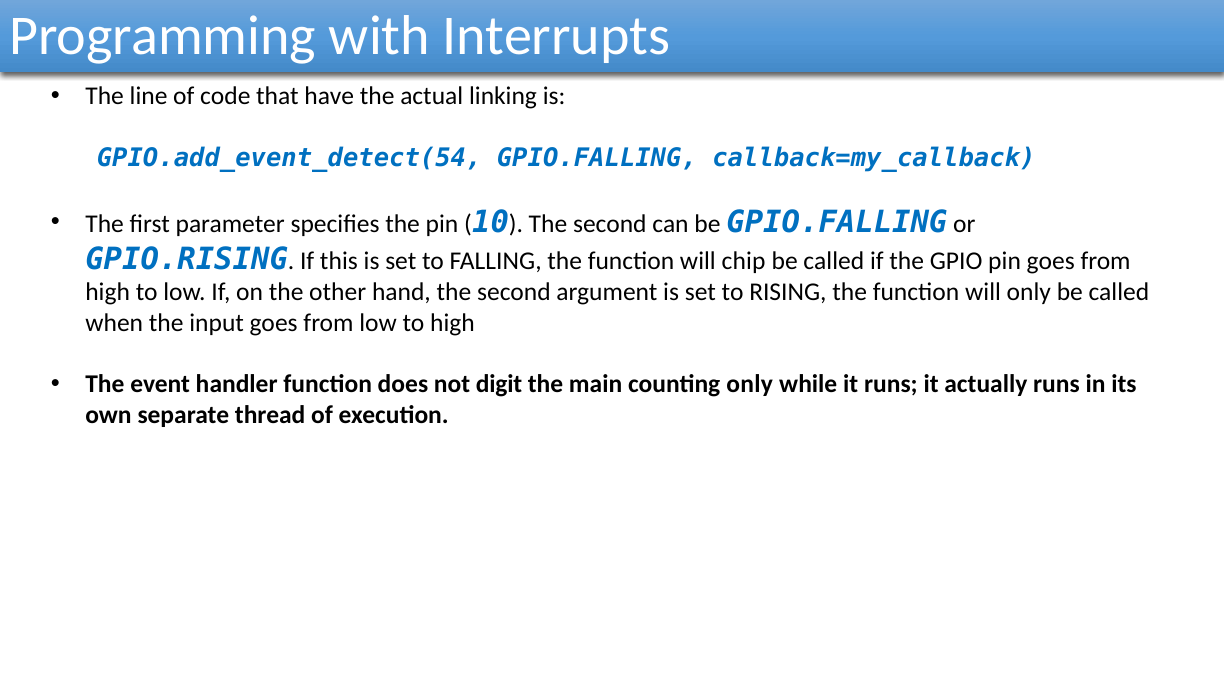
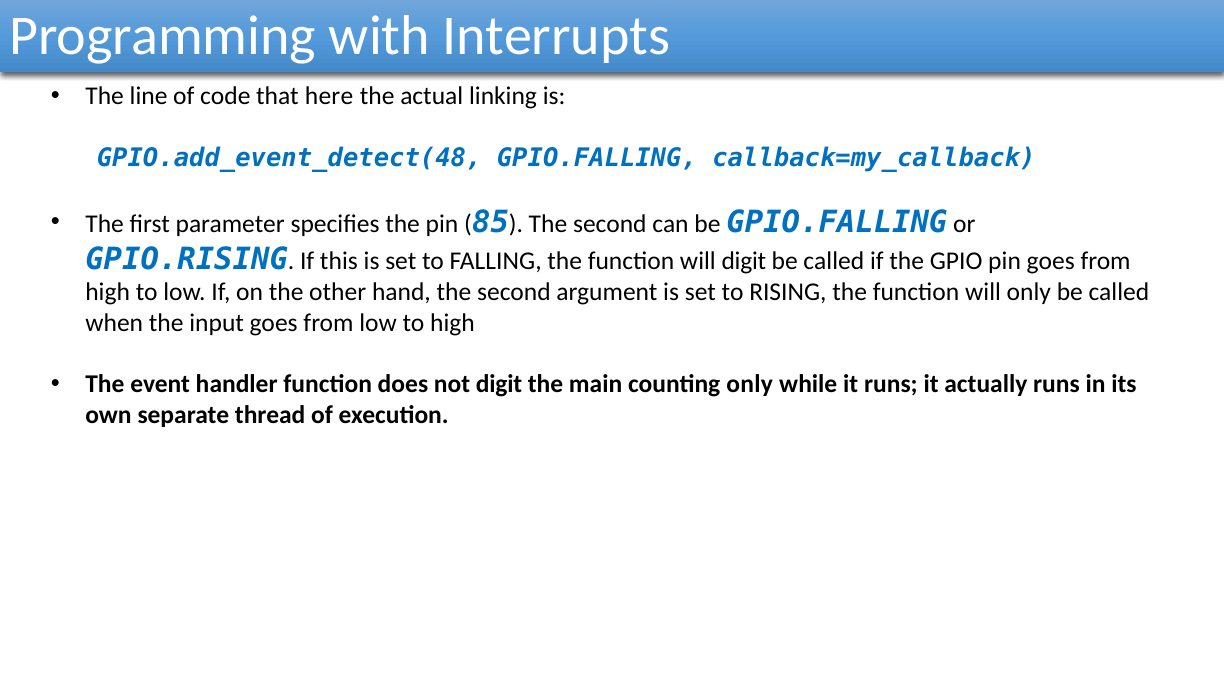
have: have -> here (329, 96)
GPIO.add_event_detect(54: GPIO.add_event_detect(54 -> GPIO.add_event_detect(48 (289, 158)
10: 10 -> 85 (491, 222)
will chip: chip -> digit (744, 261)
